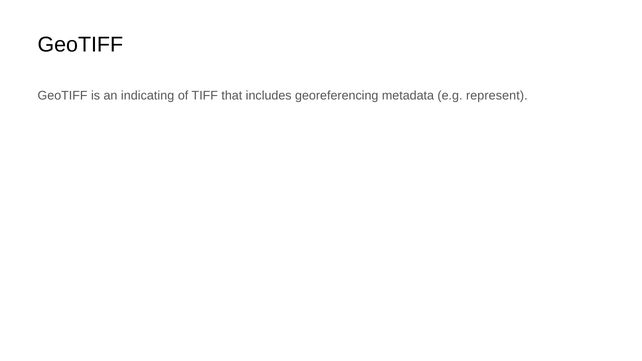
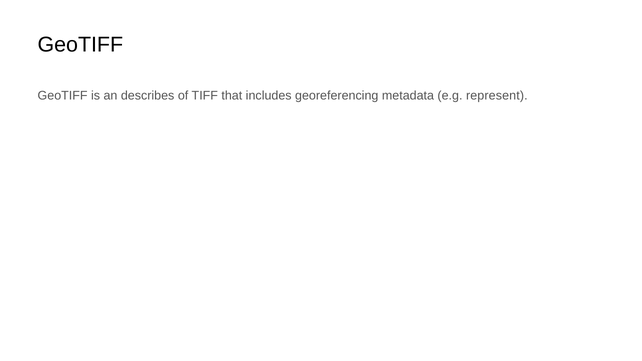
indicating: indicating -> describes (148, 96)
